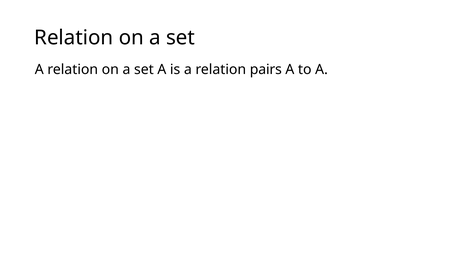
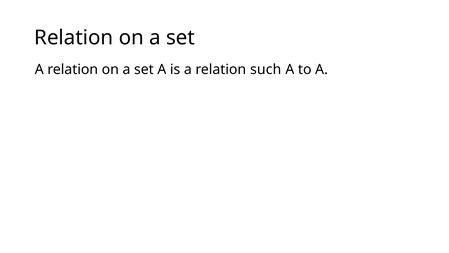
pairs: pairs -> such (266, 69)
